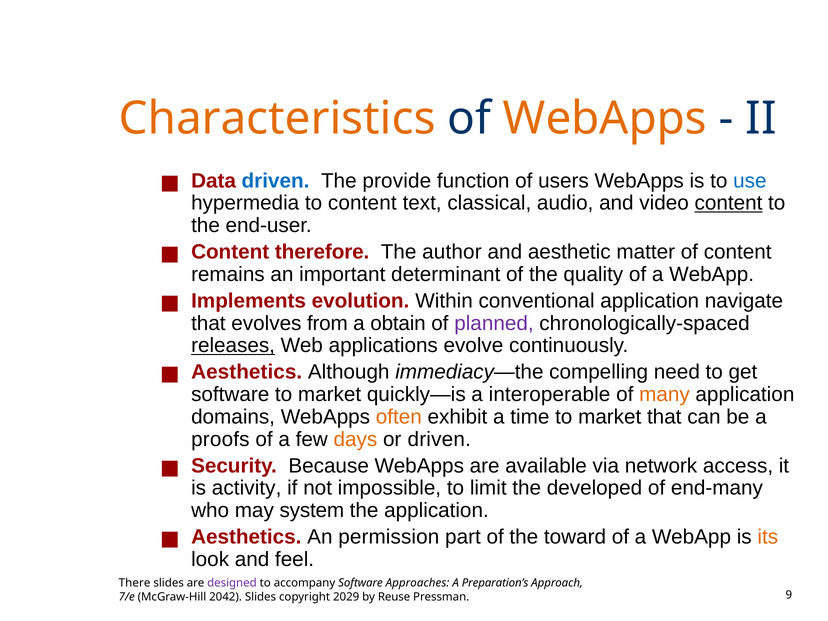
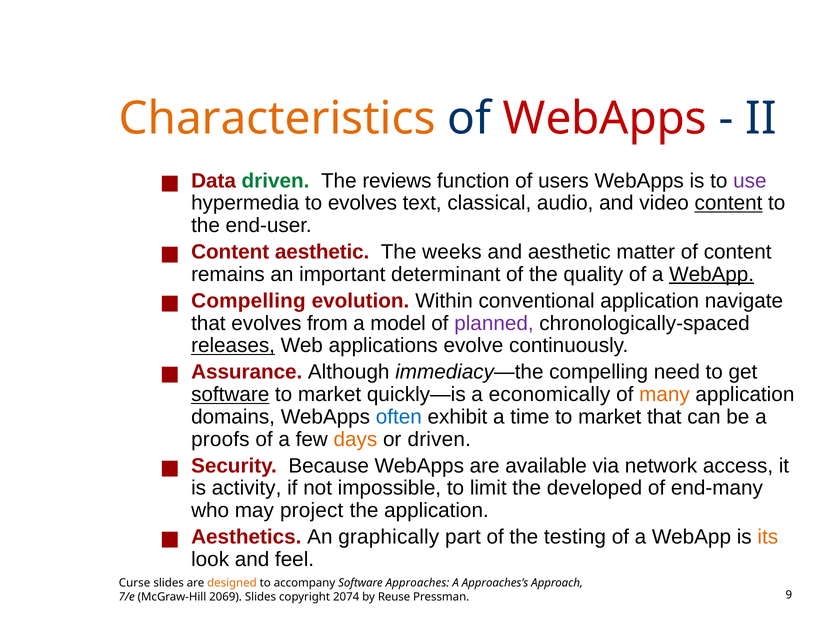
WebApps colour: orange -> red (605, 119)
driven colour: blue -> green (276, 181)
provide: provide -> reviews (397, 181)
use colour: blue -> purple (750, 181)
to content: content -> evolves (362, 203)
Content therefore: therefore -> aesthetic (322, 252)
author: author -> weeks (452, 252)
WebApp underline: none -> present (712, 274)
Implements: Implements -> Compelling (248, 301)
obtain: obtain -> model (398, 323)
Aesthetics: Aesthetics -> Assurance (247, 372)
software underline: none -> present (230, 394)
interoperable: interoperable -> economically (550, 394)
often colour: orange -> blue (399, 417)
system: system -> project (312, 510)
permission: permission -> graphically (389, 537)
toward: toward -> testing (575, 537)
There: There -> Curse (135, 583)
designed colour: purple -> orange (232, 583)
Preparation’s: Preparation’s -> Approaches’s (495, 583)
2042: 2042 -> 2069 (226, 597)
2029: 2029 -> 2074 (346, 597)
